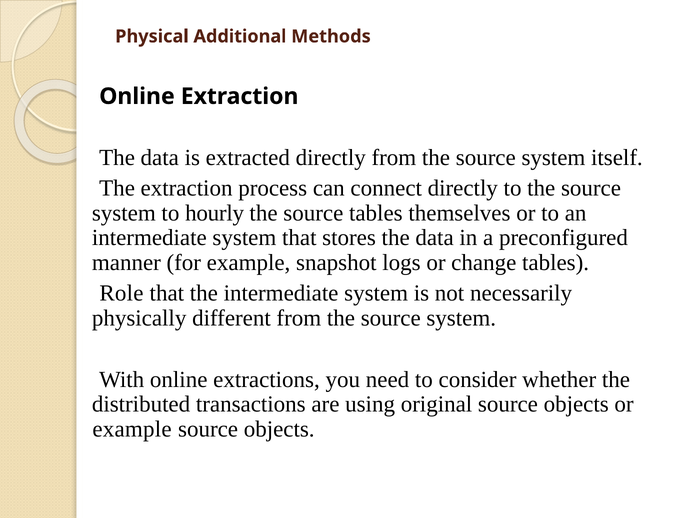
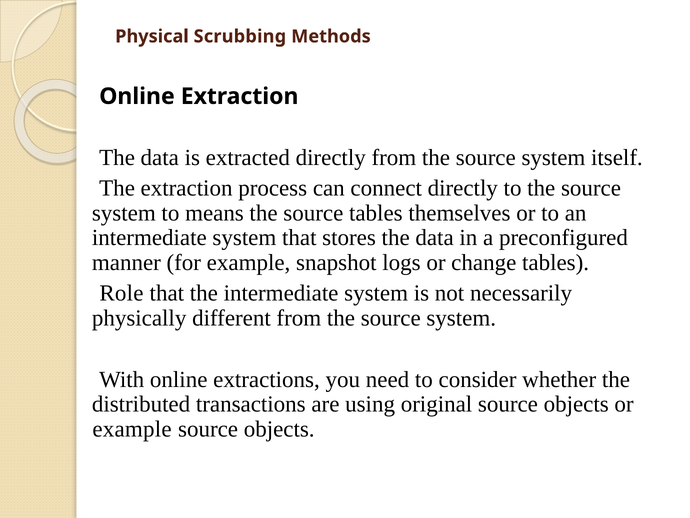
Additional: Additional -> Scrubbing (240, 36)
hourly: hourly -> means (214, 213)
